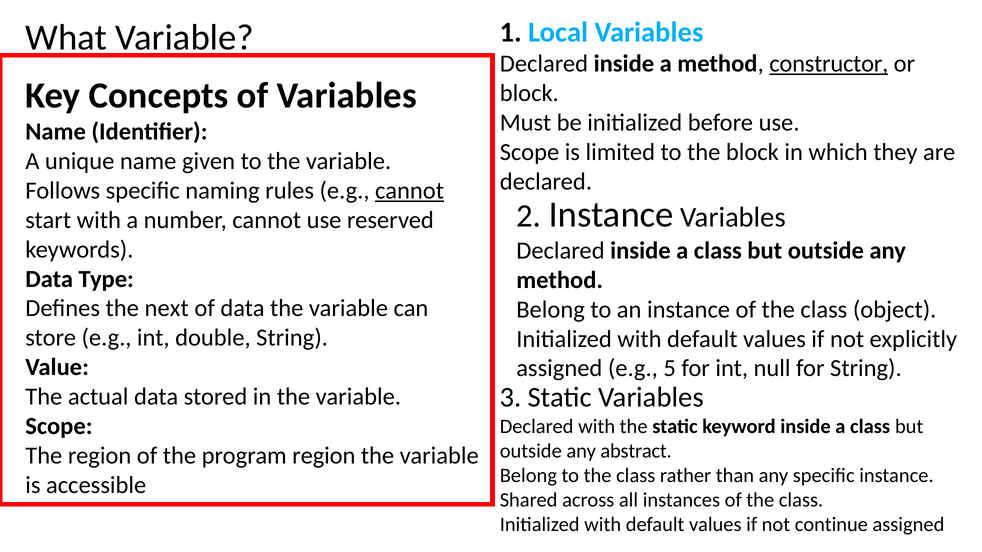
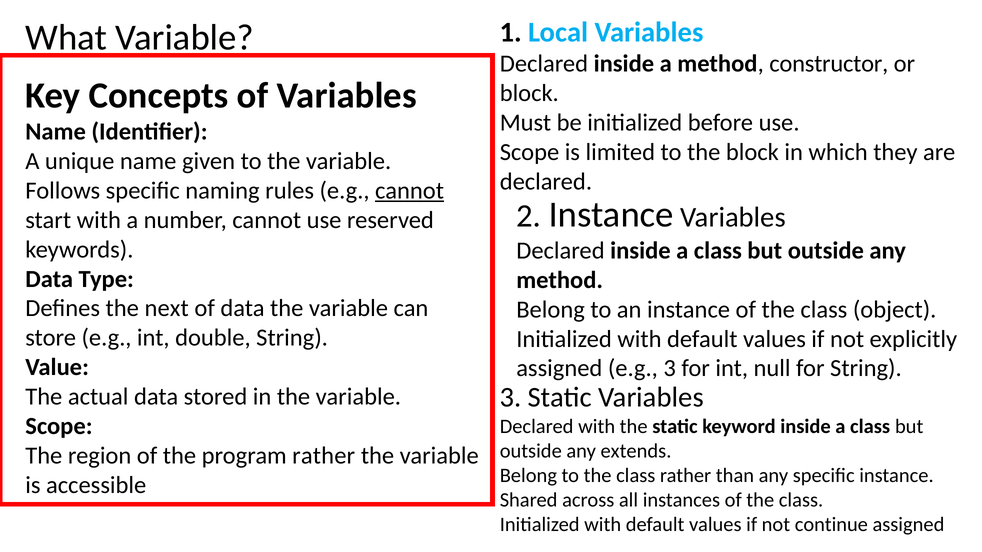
constructor underline: present -> none (829, 64)
e.g 5: 5 -> 3 (670, 369)
abstract: abstract -> extends (636, 451)
program region: region -> rather (324, 456)
